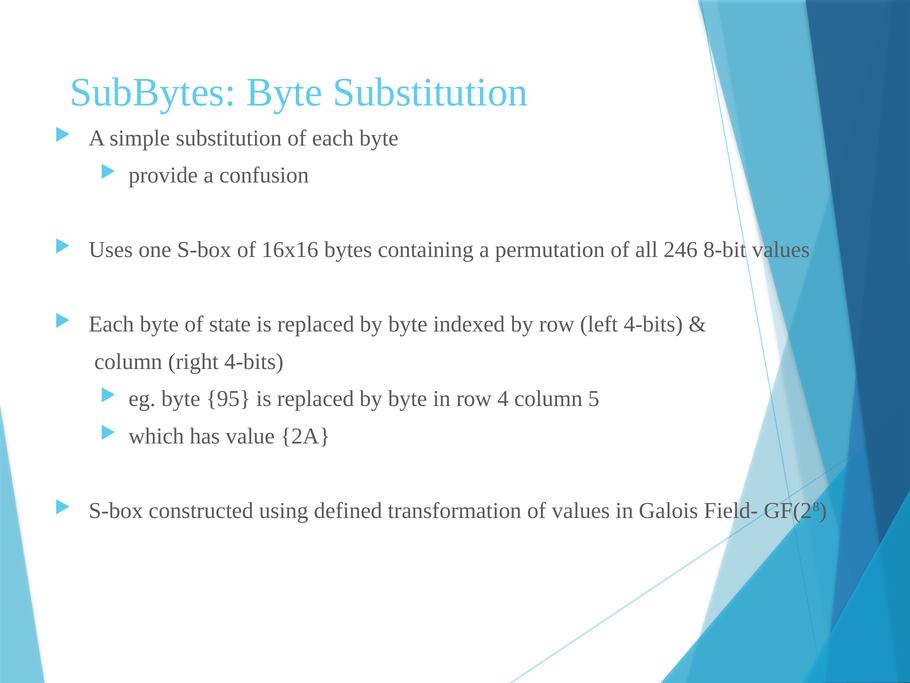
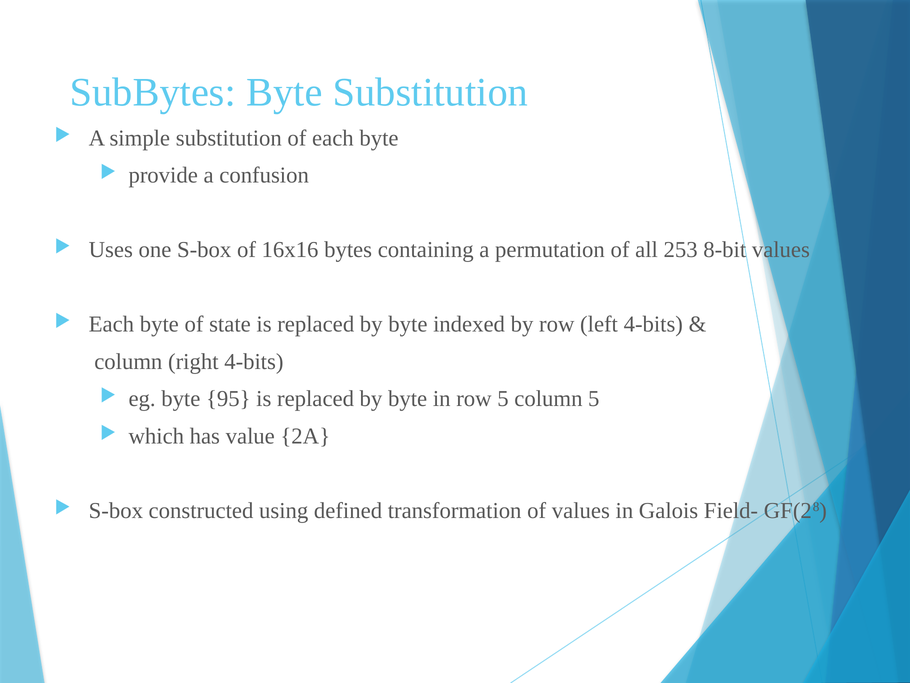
246: 246 -> 253 (681, 250)
row 4: 4 -> 5 (503, 399)
